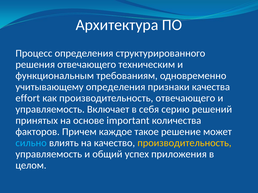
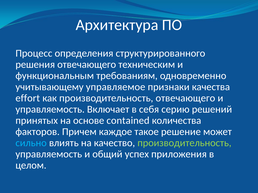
учитывающему определения: определения -> управляемое (116, 87)
important: important -> contained (128, 121)
производительность colour: yellow -> light green (184, 143)
